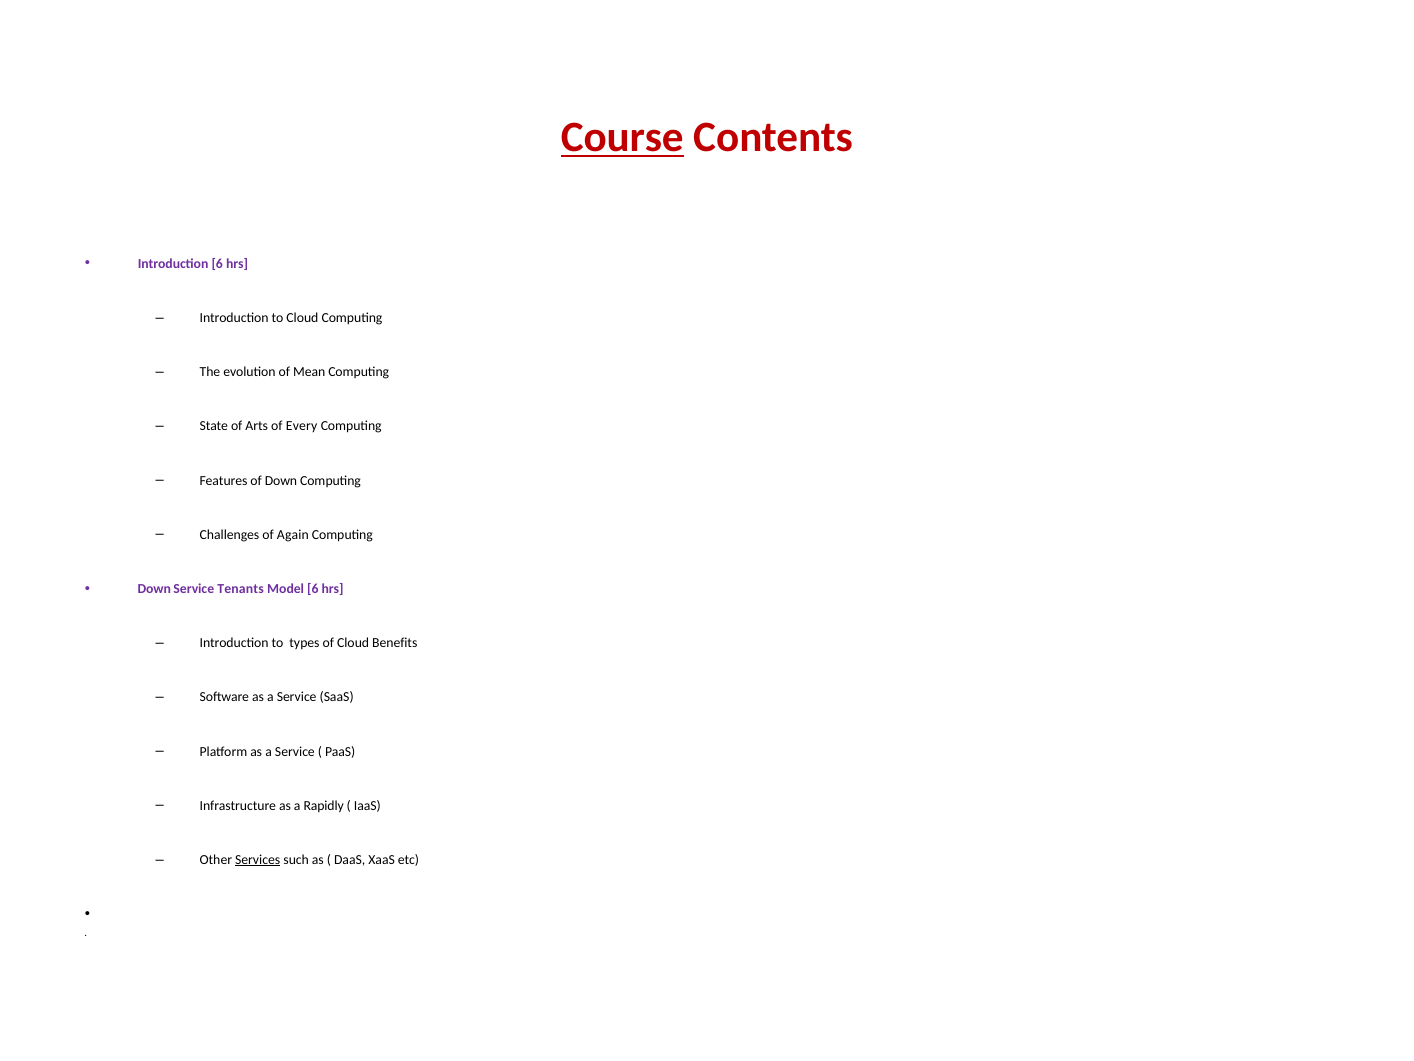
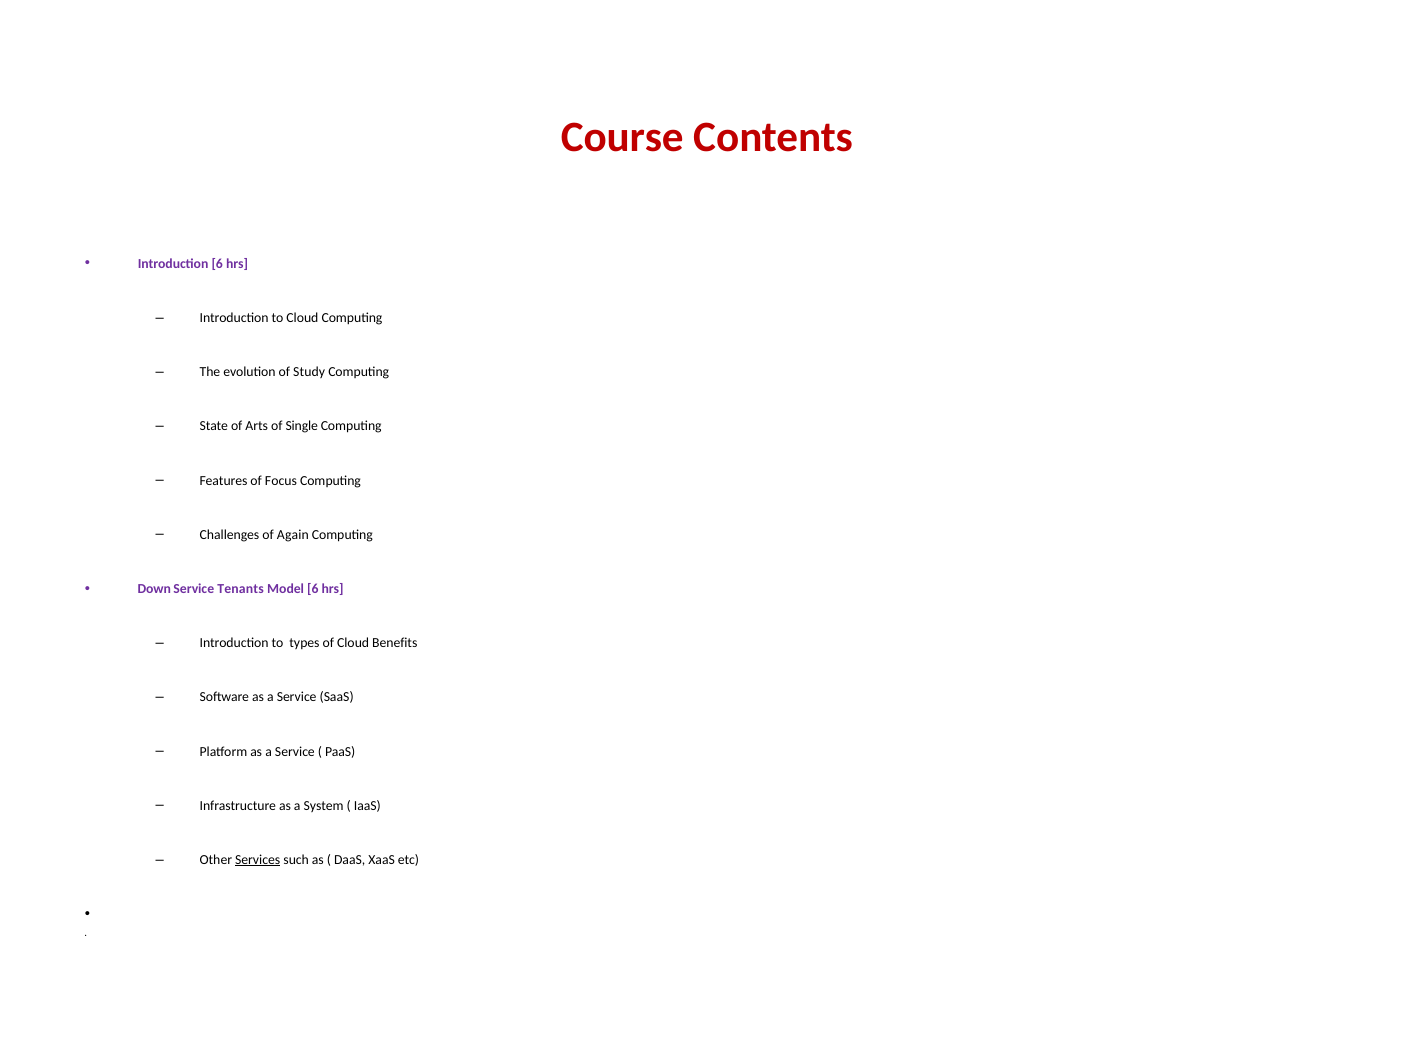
Course underline: present -> none (622, 137)
Mean: Mean -> Study (309, 372)
Every: Every -> Single (302, 426)
of Down: Down -> Focus (281, 480)
Rapidly: Rapidly -> System (324, 805)
